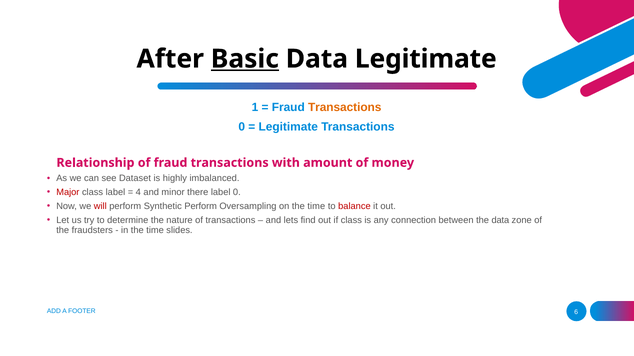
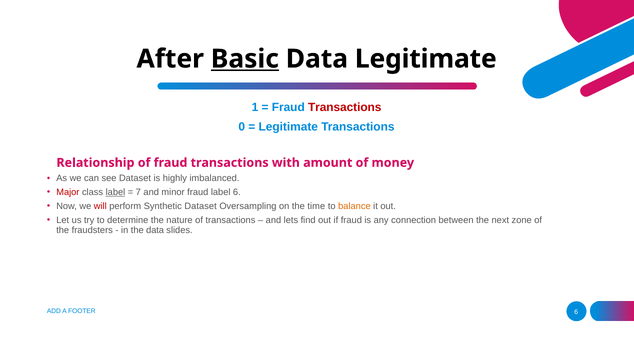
Transactions colour: orange -> red (345, 107)
label underline: none -> present (115, 193)
4: 4 -> 7 (138, 193)
minor there: there -> fraud (198, 193)
label 0: 0 -> 6 (237, 193)
Synthetic Perform: Perform -> Dataset (201, 207)
balance colour: red -> orange (354, 207)
if class: class -> fraud (351, 221)
the data: data -> next (500, 221)
in the time: time -> data (155, 231)
